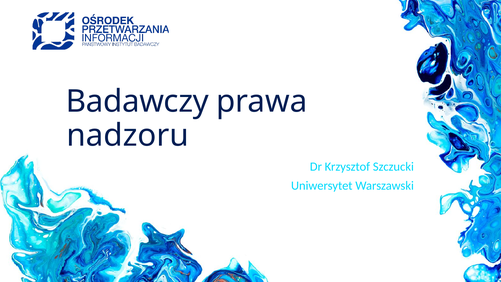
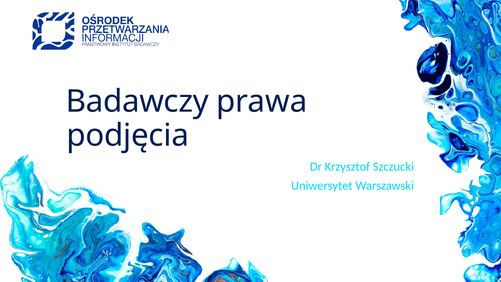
nadzoru: nadzoru -> podjęcia (128, 135)
